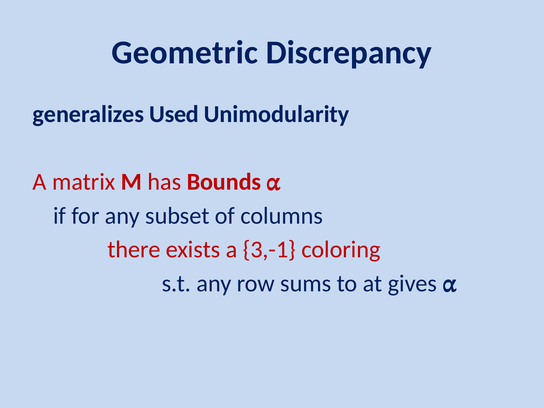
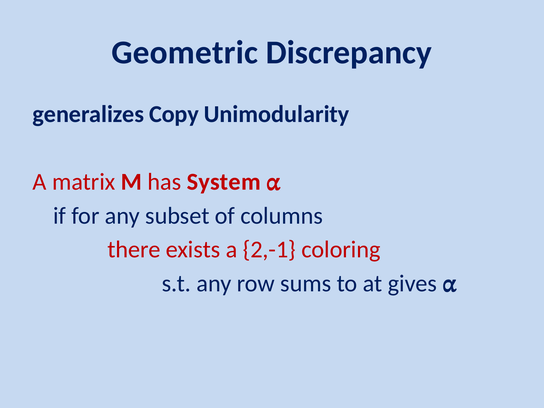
Used: Used -> Copy (174, 114)
Bounds: Bounds -> System (224, 182)
3,-1: 3,-1 -> 2,-1 (269, 250)
